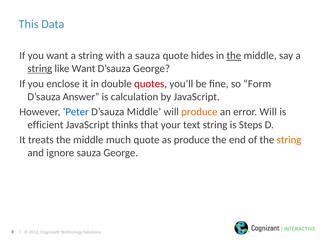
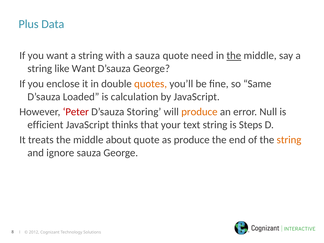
This: This -> Plus (29, 24)
hides: hides -> need (202, 56)
string underline: present -> none (40, 69)
quotes colour: red -> orange (151, 84)
Form: Form -> Same (257, 84)
Answer: Answer -> Loaded (81, 97)
Peter colour: blue -> red (76, 112)
D’sauza Middle: Middle -> Storing (144, 112)
error Will: Will -> Null (268, 112)
much: much -> about (119, 140)
